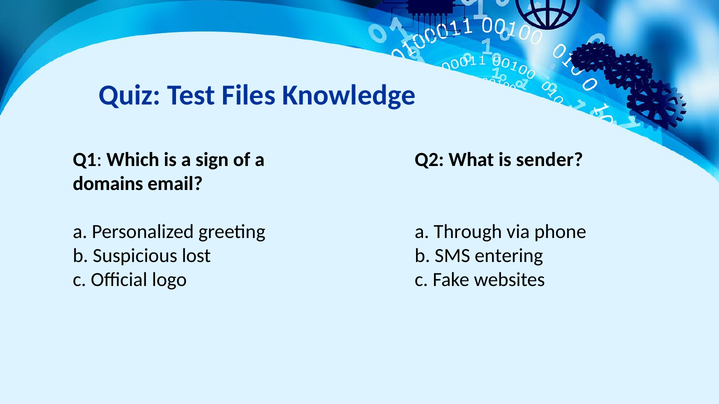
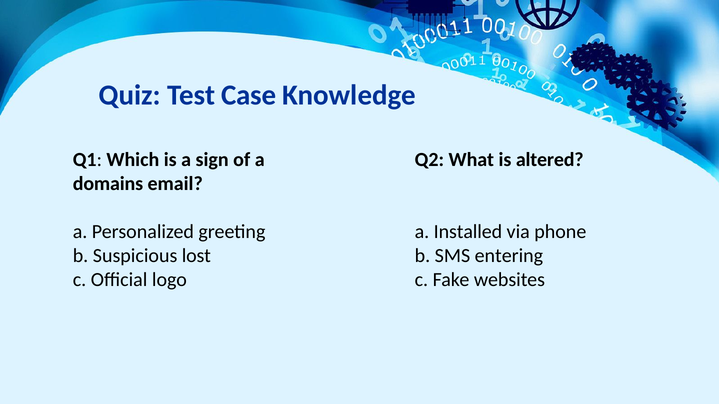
Files: Files -> Case (249, 95)
sender: sender -> altered (550, 160)
Through: Through -> Installed (468, 232)
